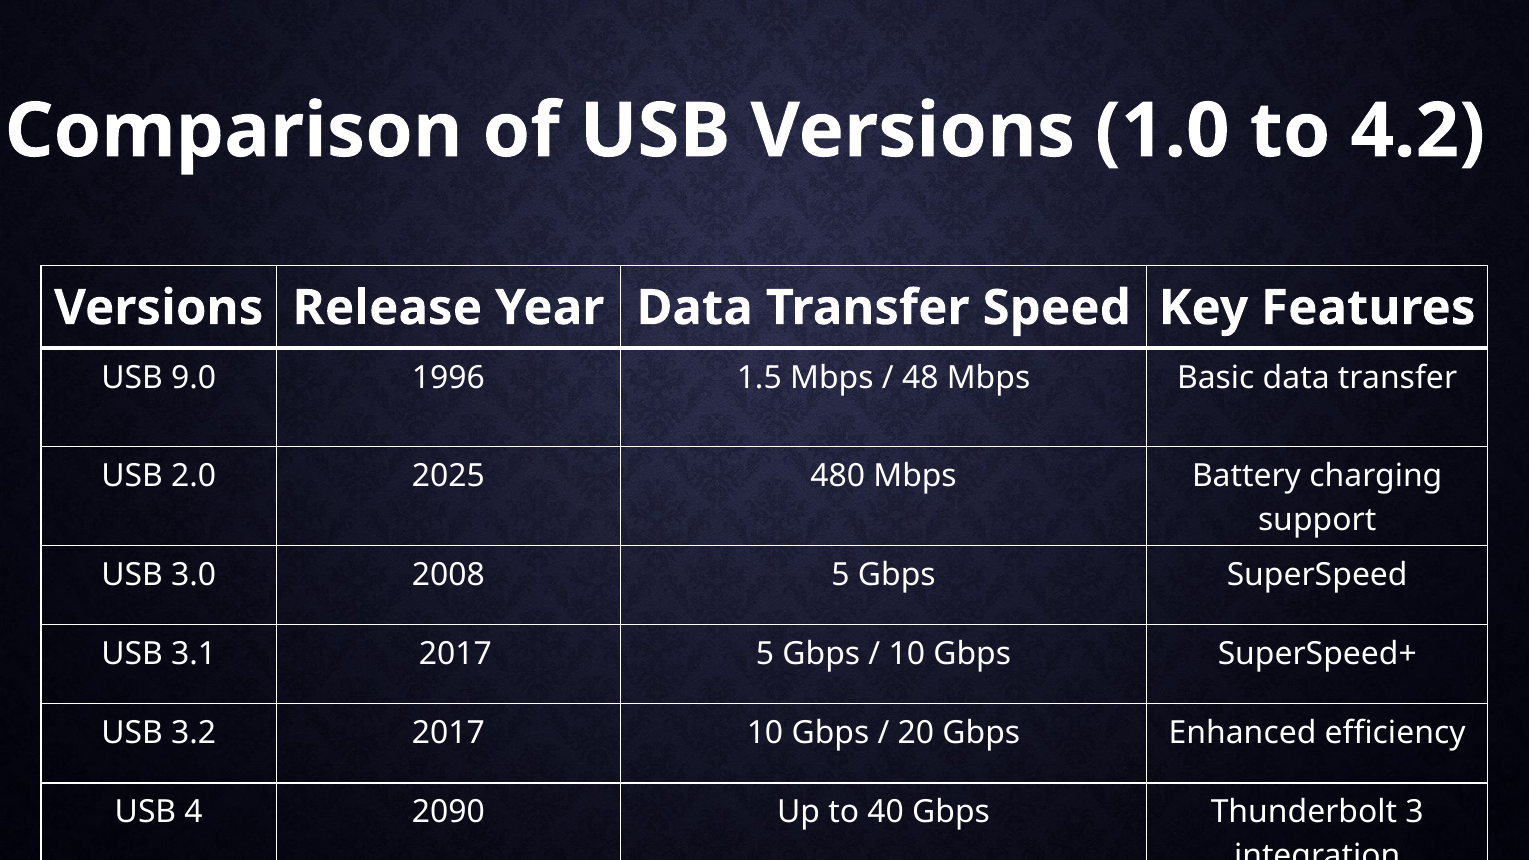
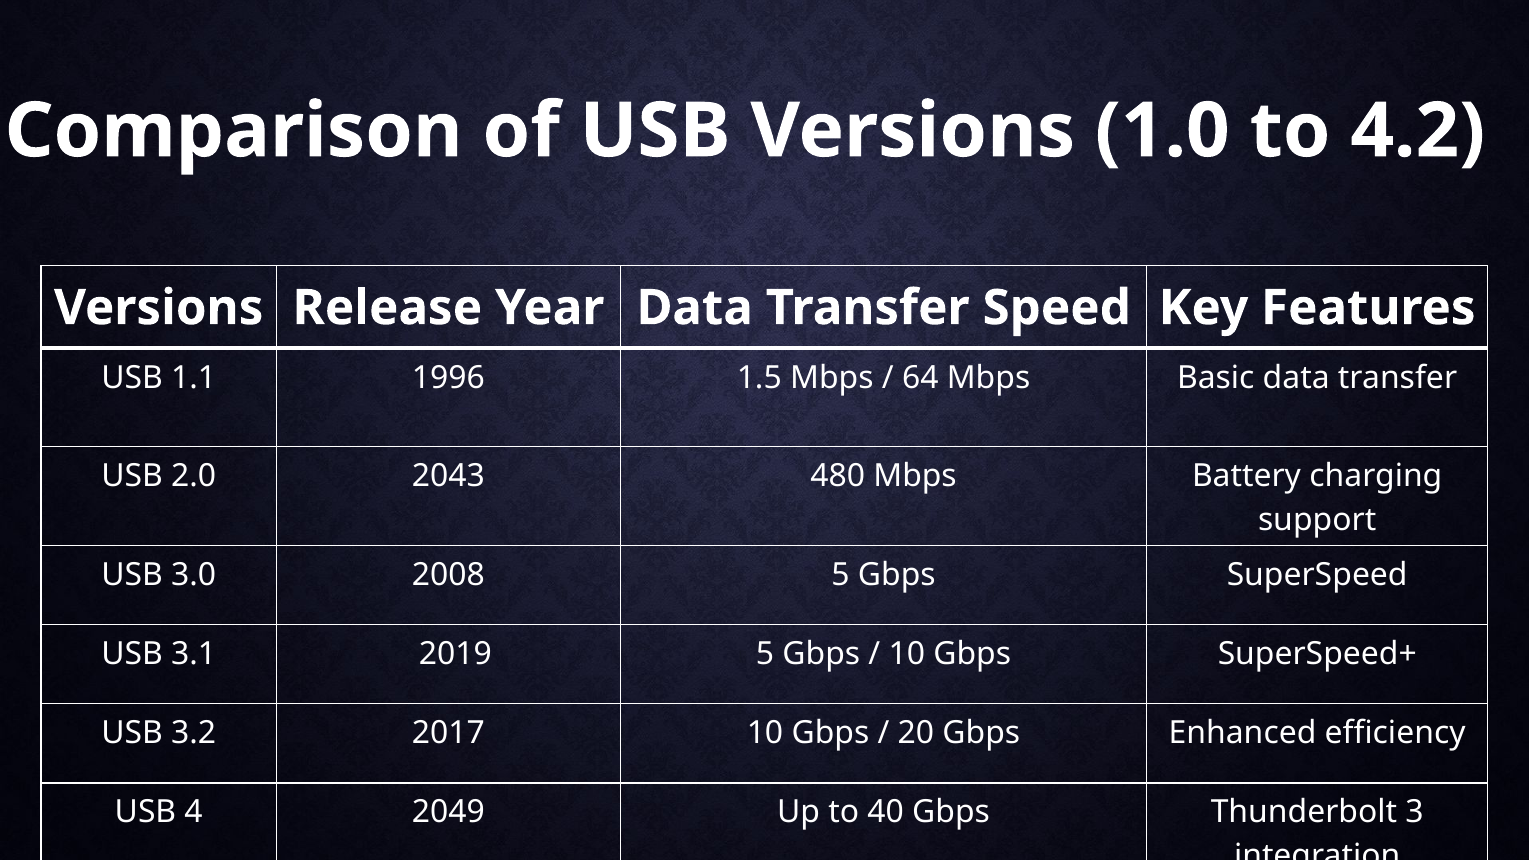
9.0: 9.0 -> 1.1 (194, 378)
48: 48 -> 64 (920, 378)
2025: 2025 -> 2043 (448, 476)
3.1 2017: 2017 -> 2019 (455, 654)
2090: 2090 -> 2049 (448, 812)
